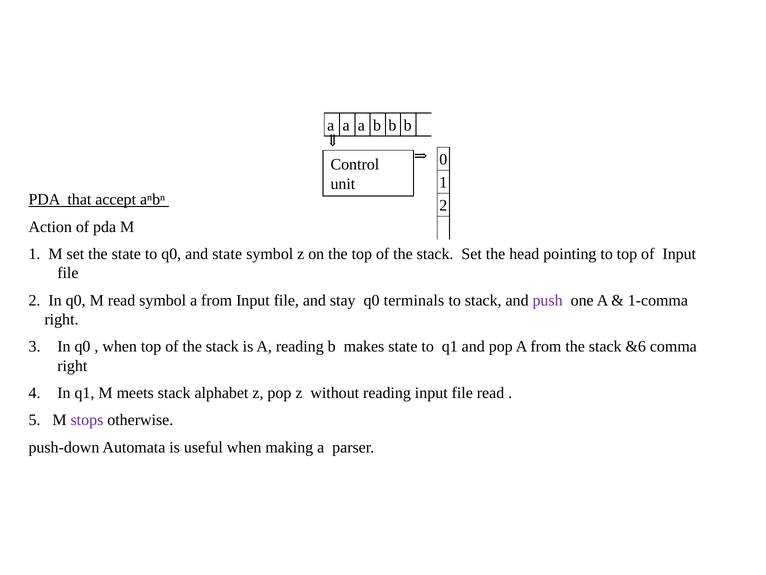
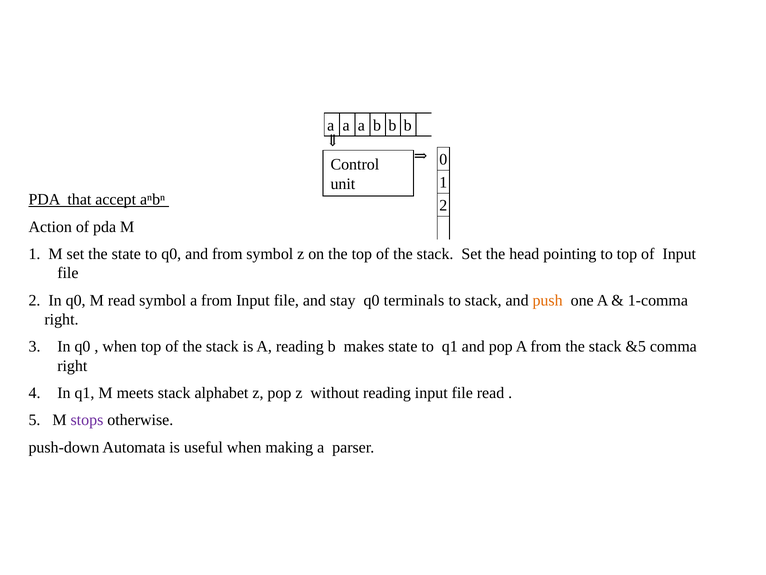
and state: state -> from (227, 254)
push colour: purple -> orange (548, 300)
&6: &6 -> &5 (636, 346)
